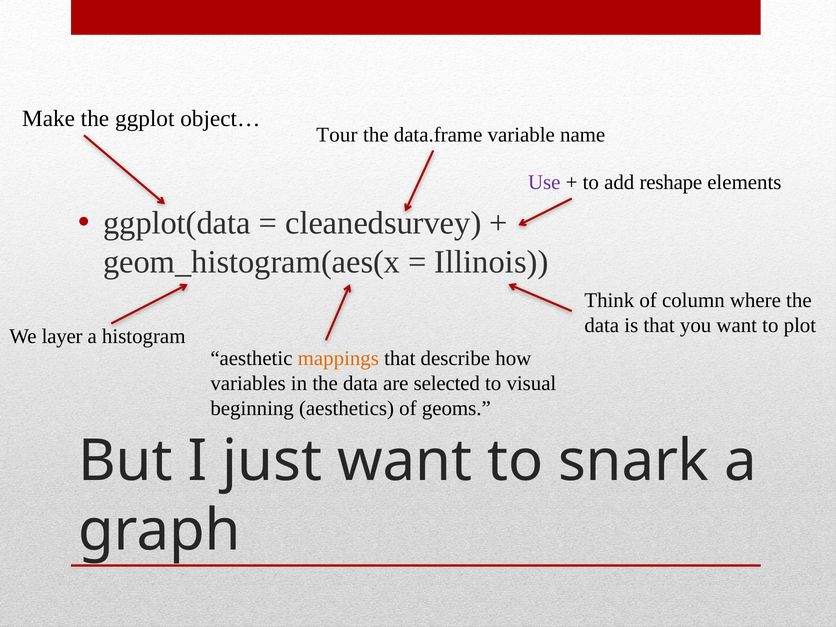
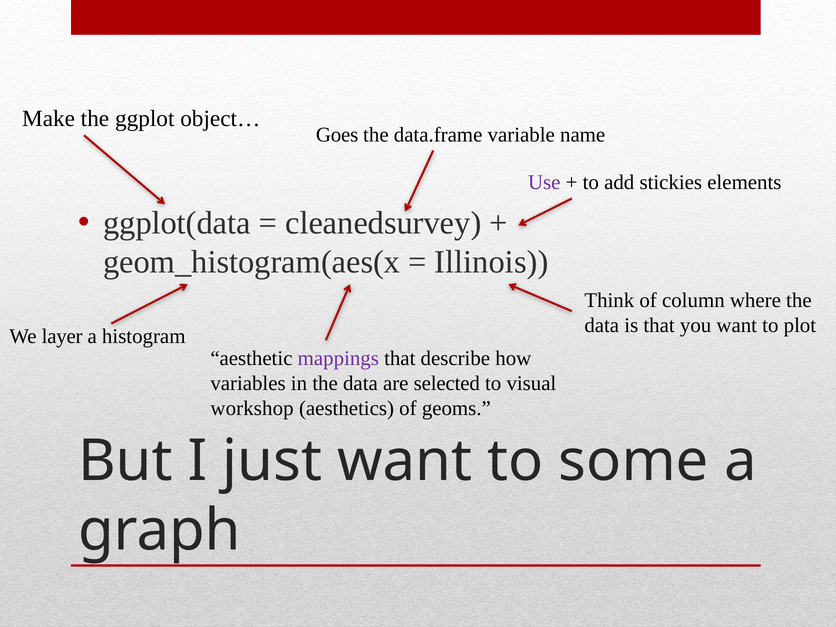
Tour: Tour -> Goes (337, 135)
reshape: reshape -> stickies (671, 182)
mappings colour: orange -> purple (338, 358)
beginning: beginning -> workshop (252, 409)
snark: snark -> some (634, 461)
